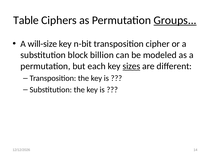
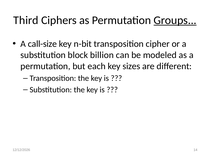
Table: Table -> Third (26, 20)
will-size: will-size -> call-size (42, 44)
sizes underline: present -> none (131, 66)
